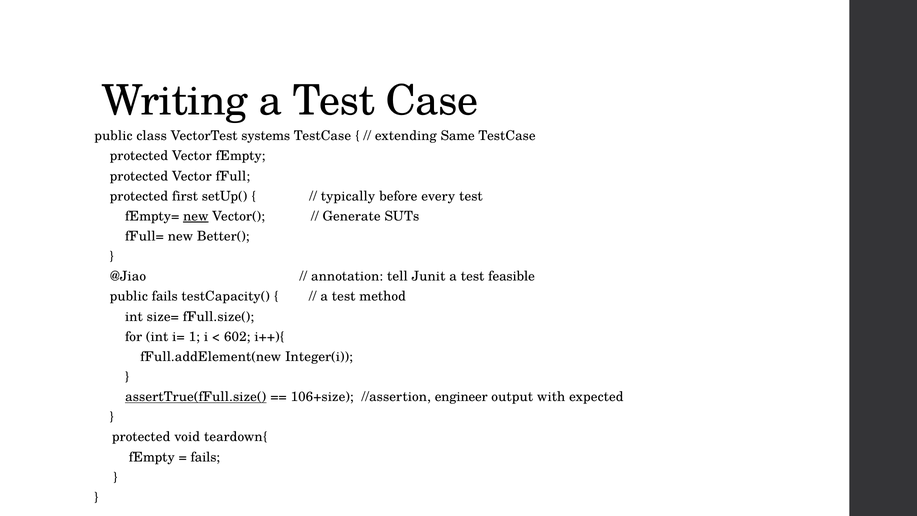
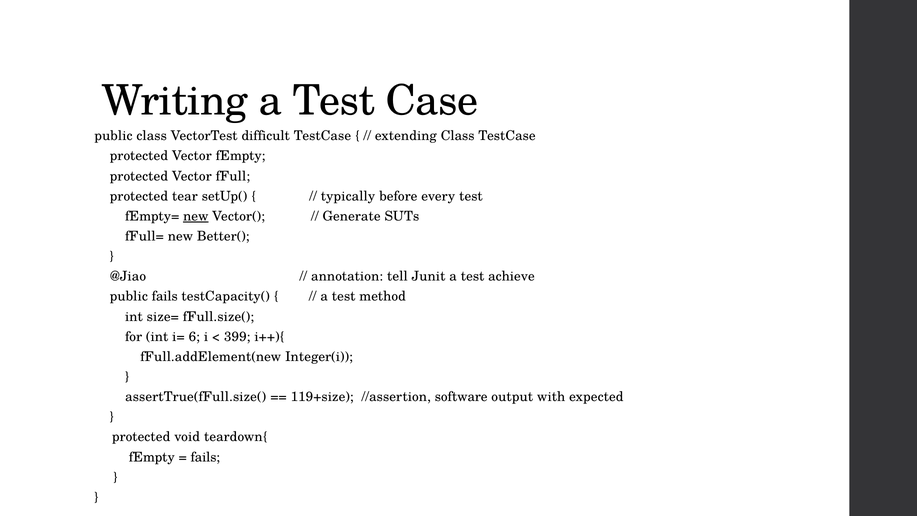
systems: systems -> difficult (266, 136)
extending Same: Same -> Class (458, 136)
first: first -> tear (185, 196)
feasible: feasible -> achieve (511, 276)
1: 1 -> 6 (194, 337)
602: 602 -> 399 (237, 337)
assertTrue(fFull.size( underline: present -> none (196, 397)
106+size: 106+size -> 119+size (322, 397)
engineer: engineer -> software (461, 397)
